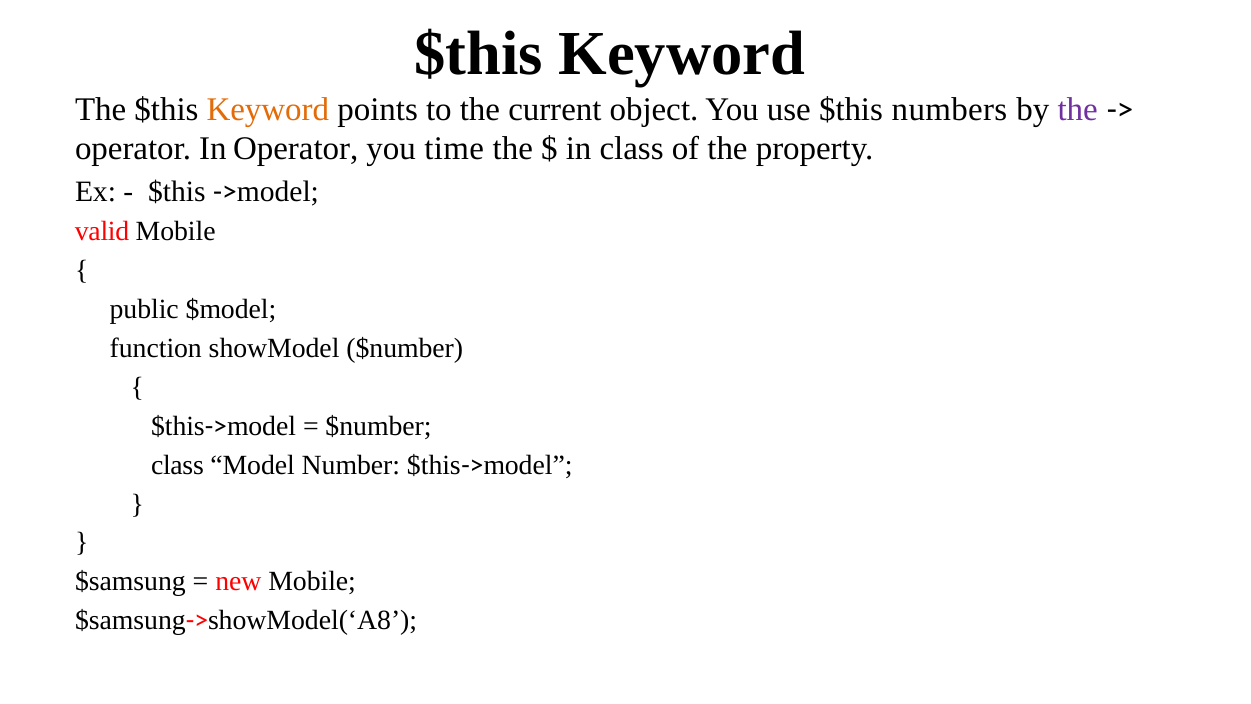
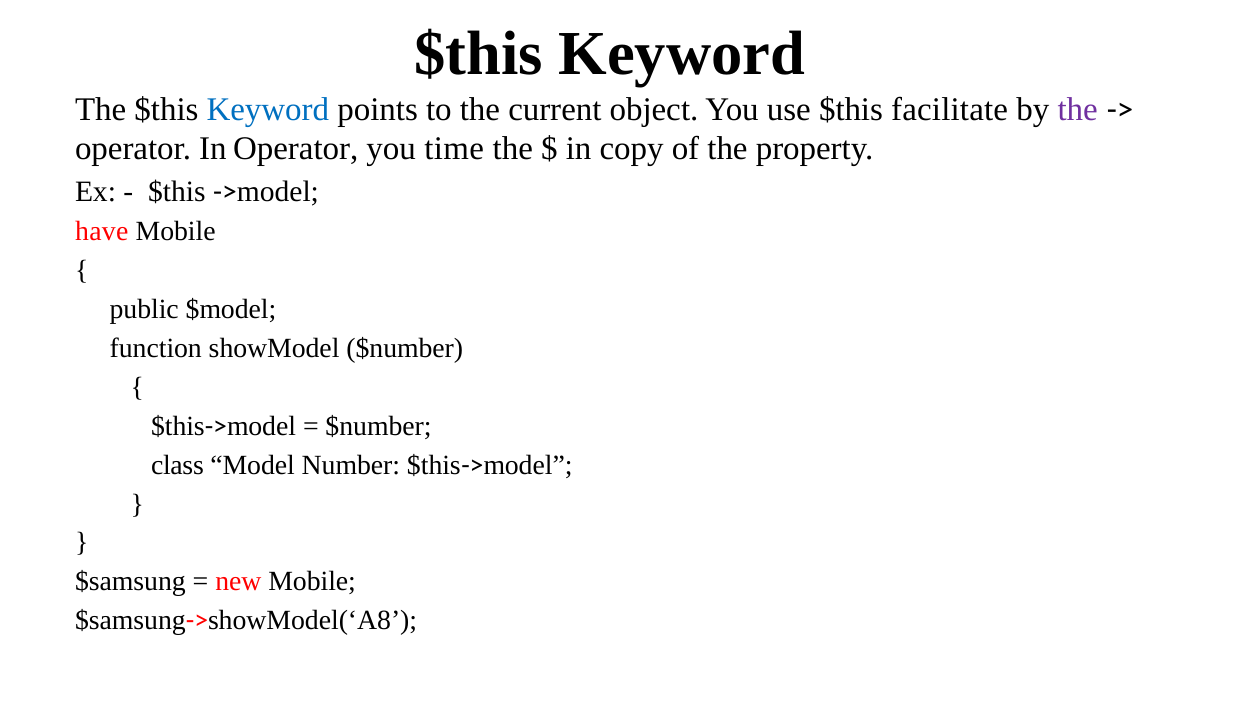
Keyword colour: orange -> blue (268, 109)
numbers: numbers -> facilitate (950, 109)
in class: class -> copy (632, 149)
valid: valid -> have (102, 232)
